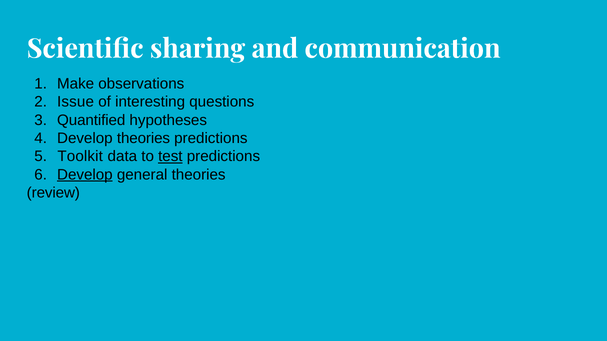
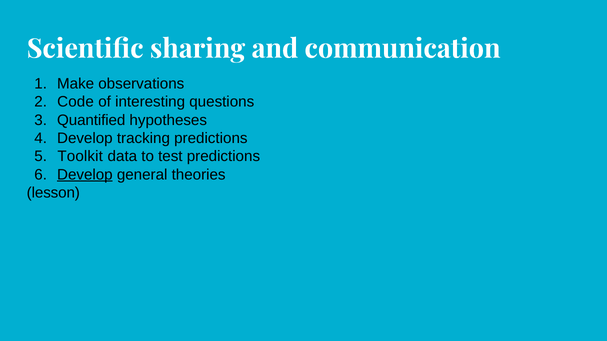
Issue: Issue -> Code (76, 102)
Develop theories: theories -> tracking (143, 138)
test underline: present -> none (170, 157)
review: review -> lesson (53, 193)
